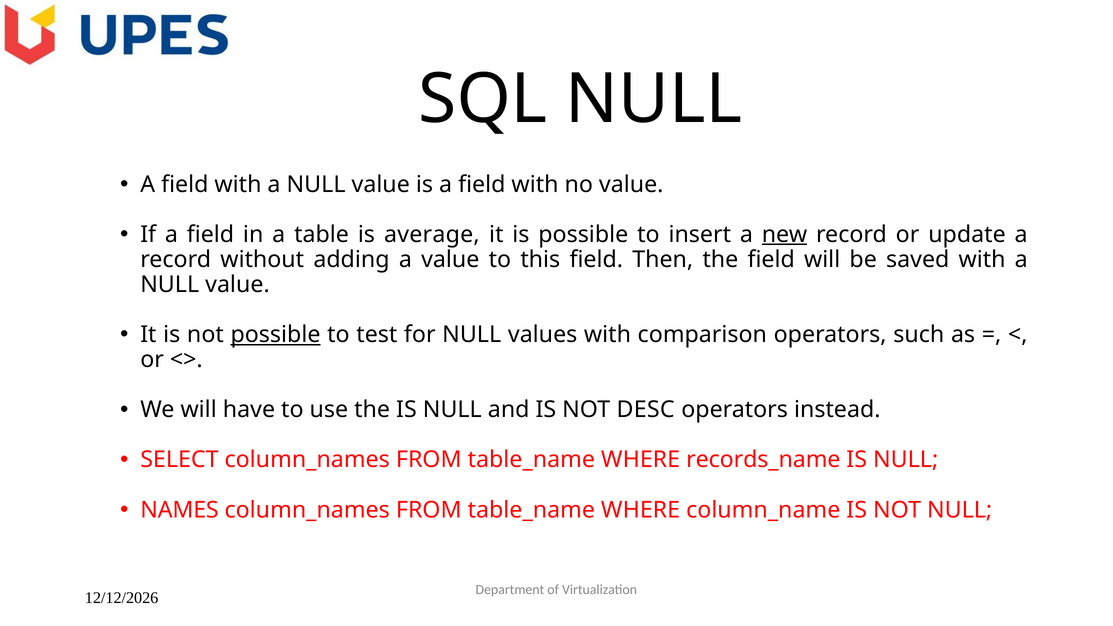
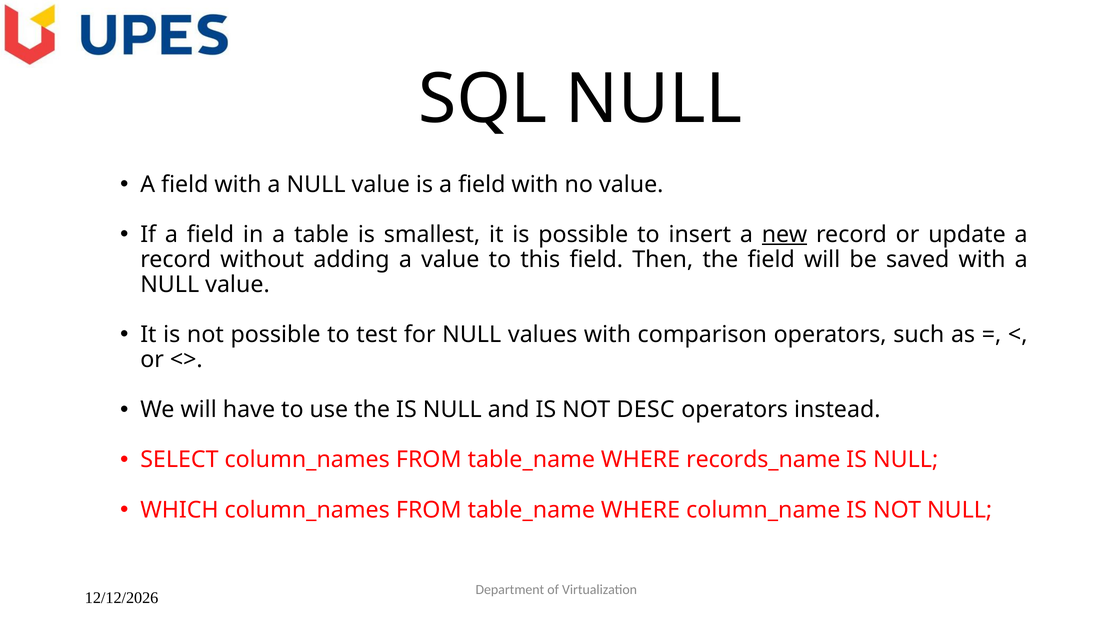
average: average -> smallest (432, 234)
possible underline: present -> none (275, 335)
NAMES: NAMES -> WHICH (179, 510)
